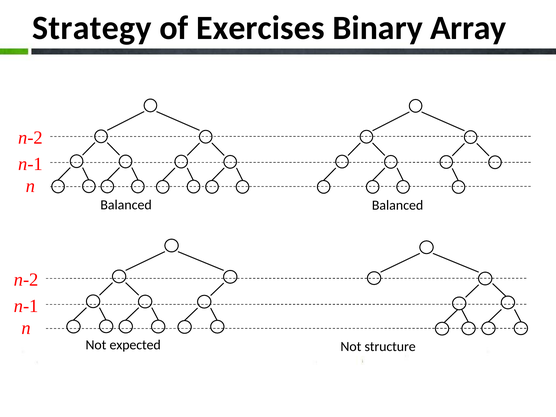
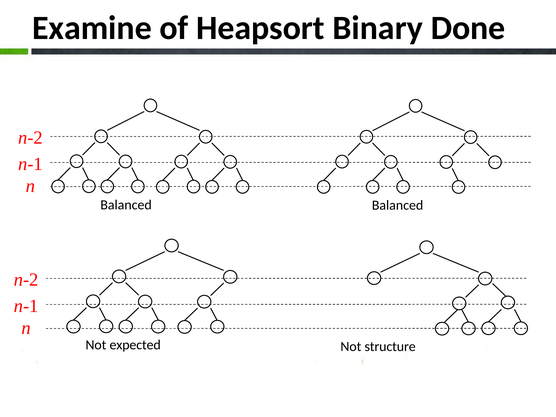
Strategy: Strategy -> Examine (92, 28)
Exercises: Exercises -> Heapsort (260, 28)
Array: Array -> Done (468, 28)
